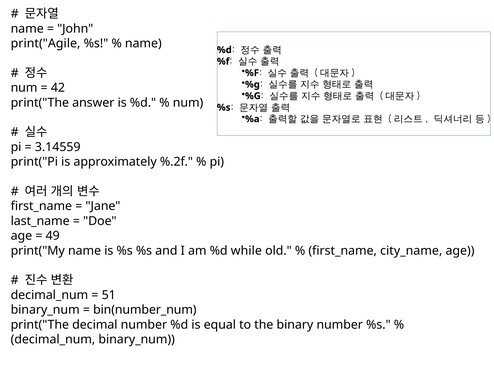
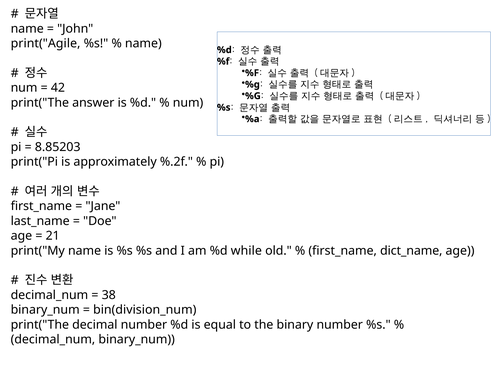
3.14559: 3.14559 -> 8.85203 (58, 147)
49: 49 -> 21 (53, 236)
city_name: city_name -> dict_name (411, 251)
51: 51 -> 38 (109, 295)
bin(number_num: bin(number_num -> bin(division_num (145, 310)
